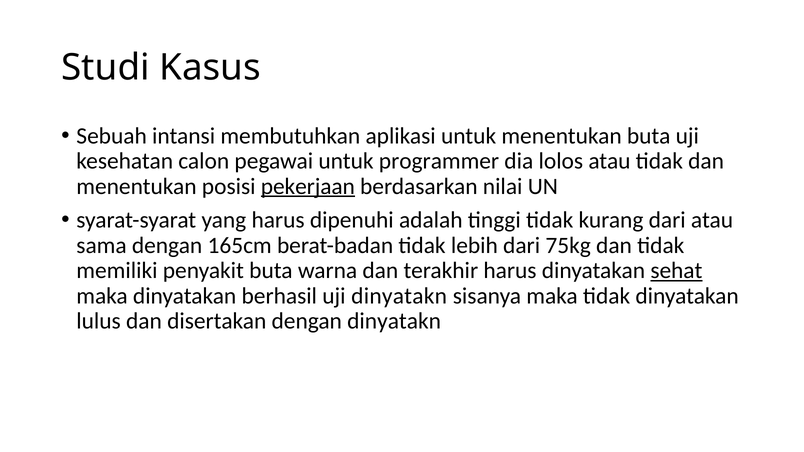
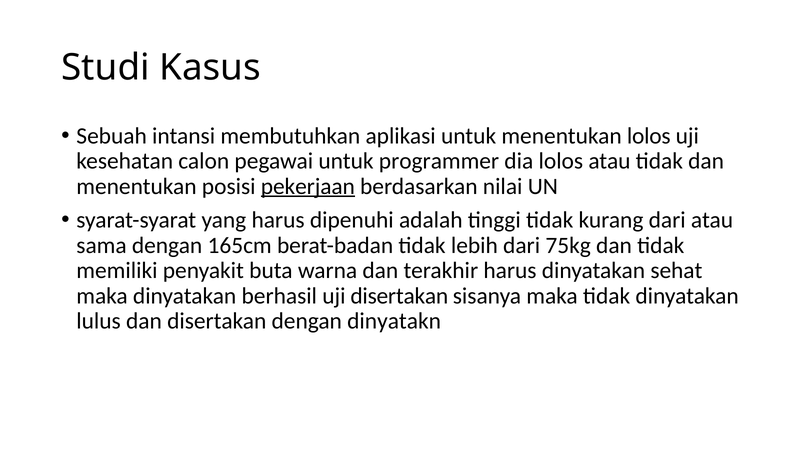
menentukan buta: buta -> lolos (649, 136)
sehat underline: present -> none (676, 271)
uji dinyatakn: dinyatakn -> disertakan (399, 296)
